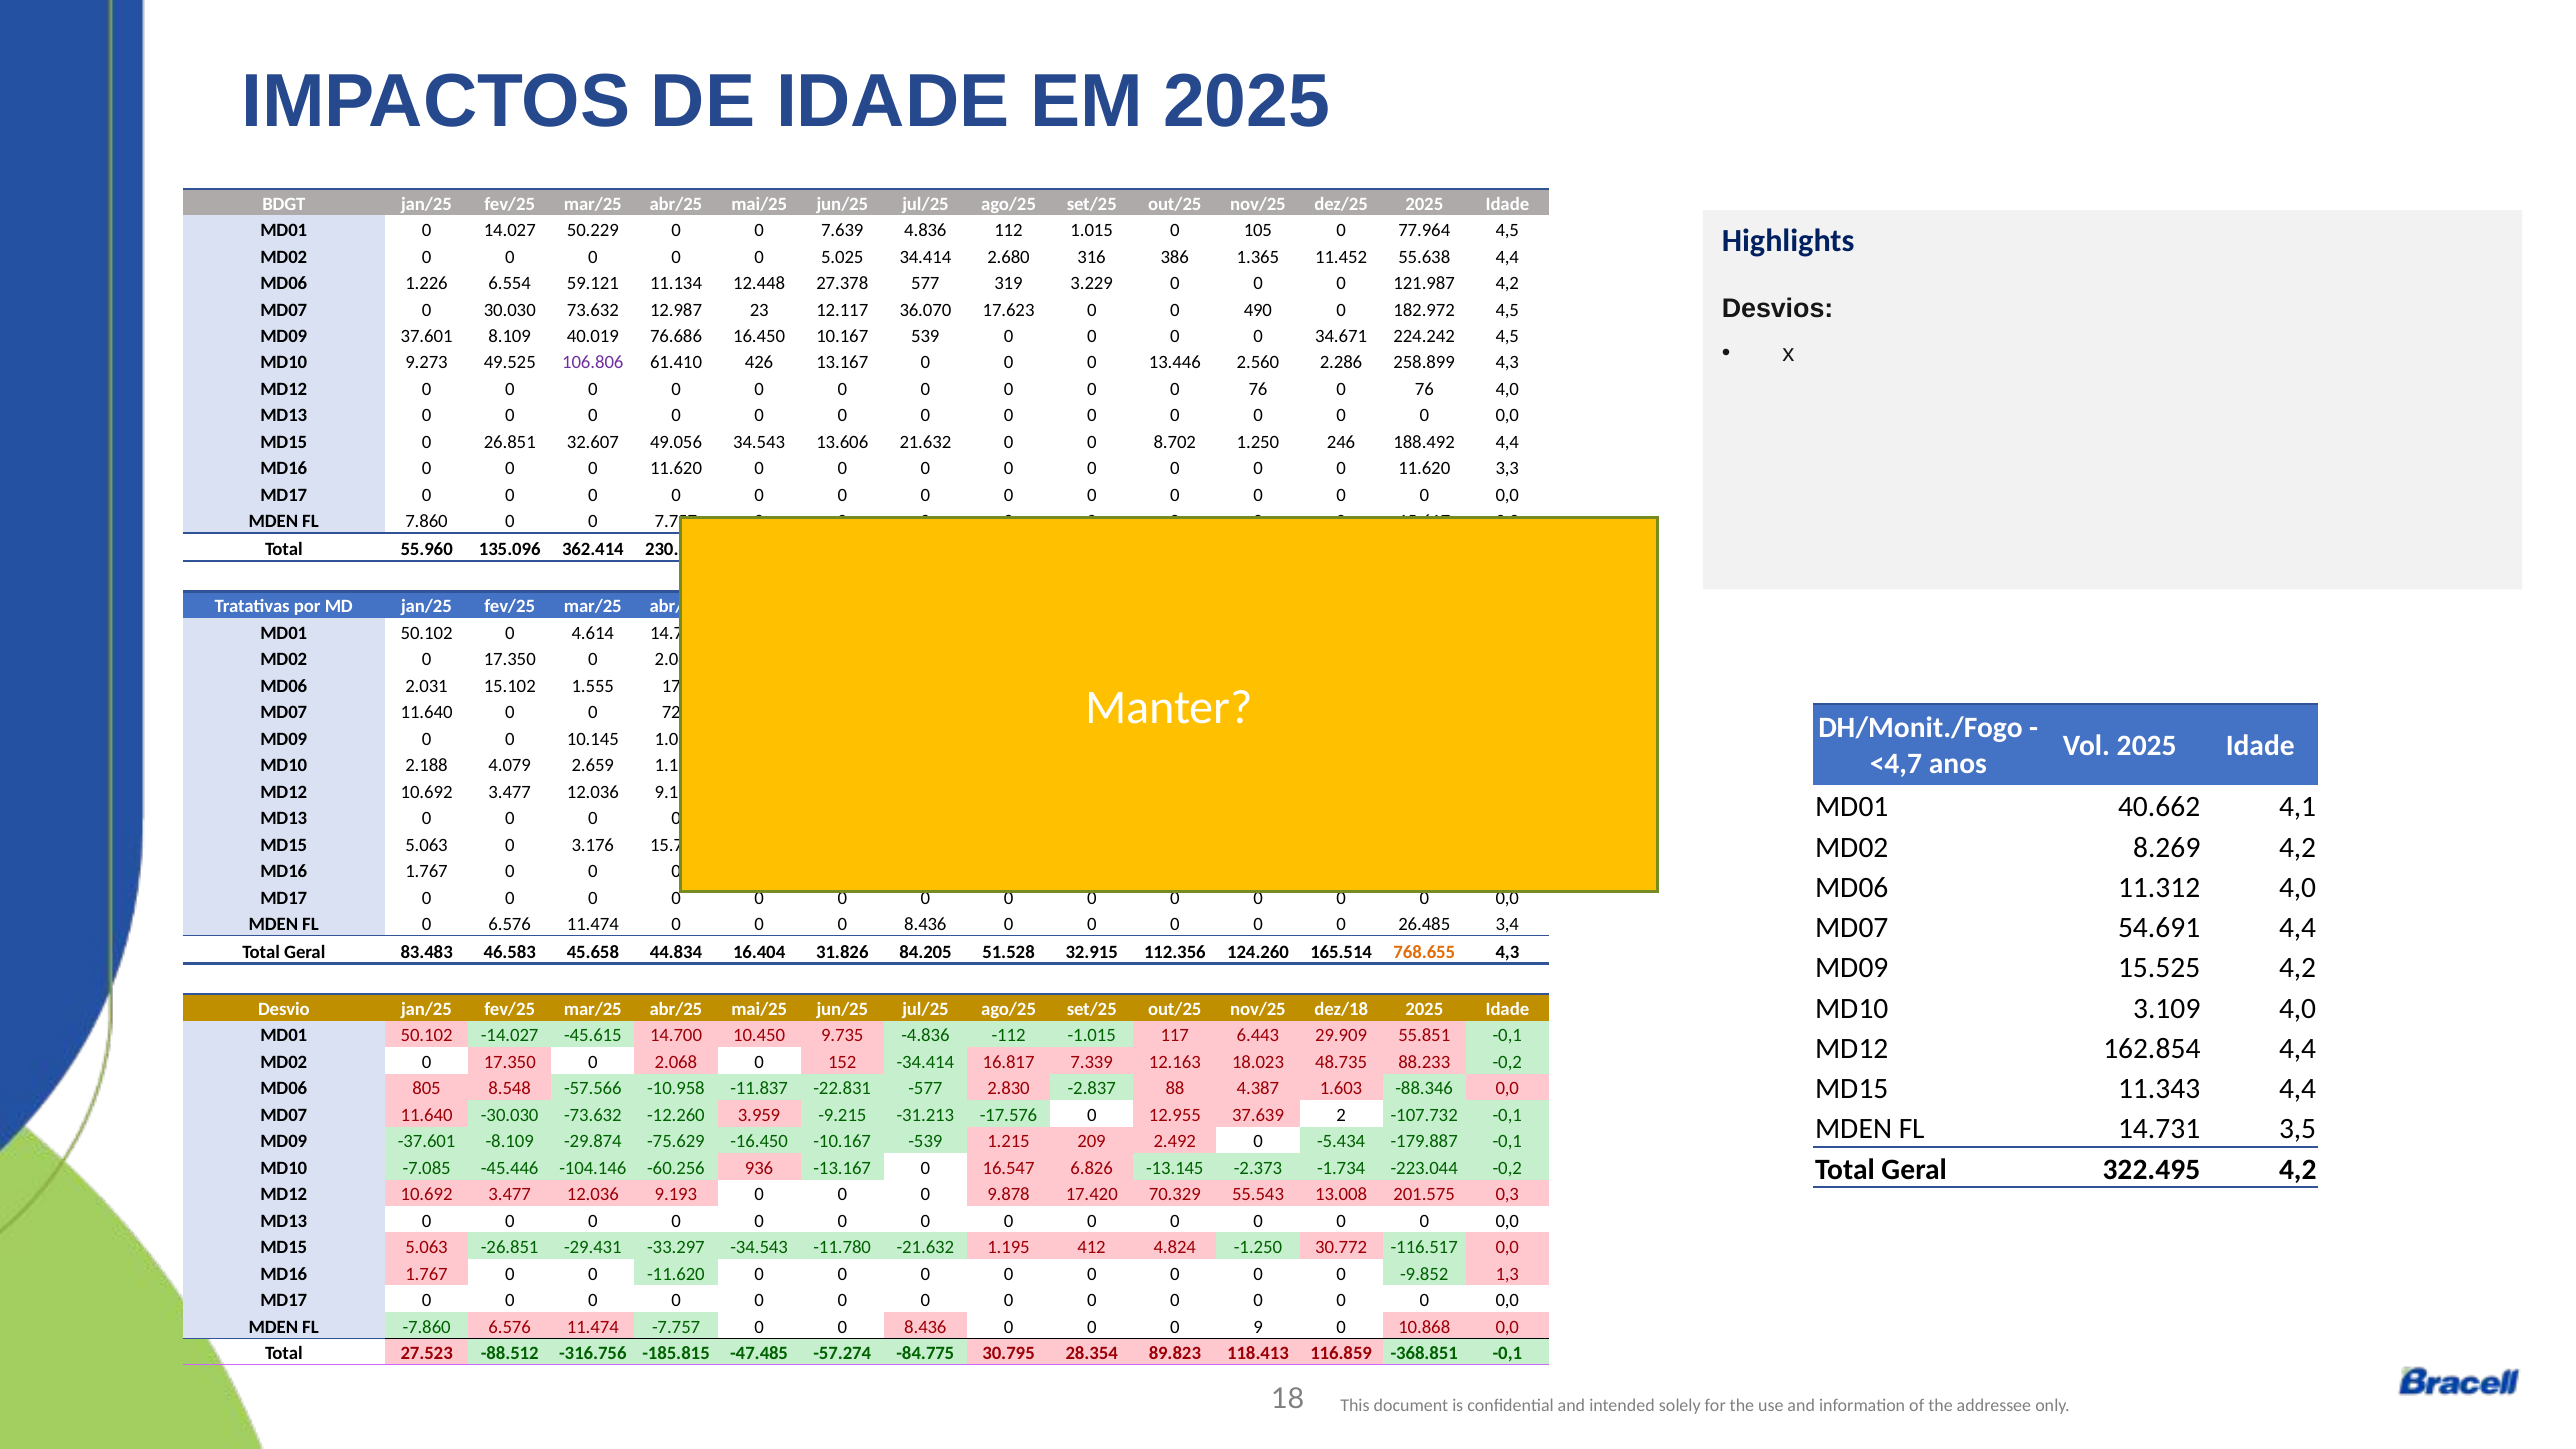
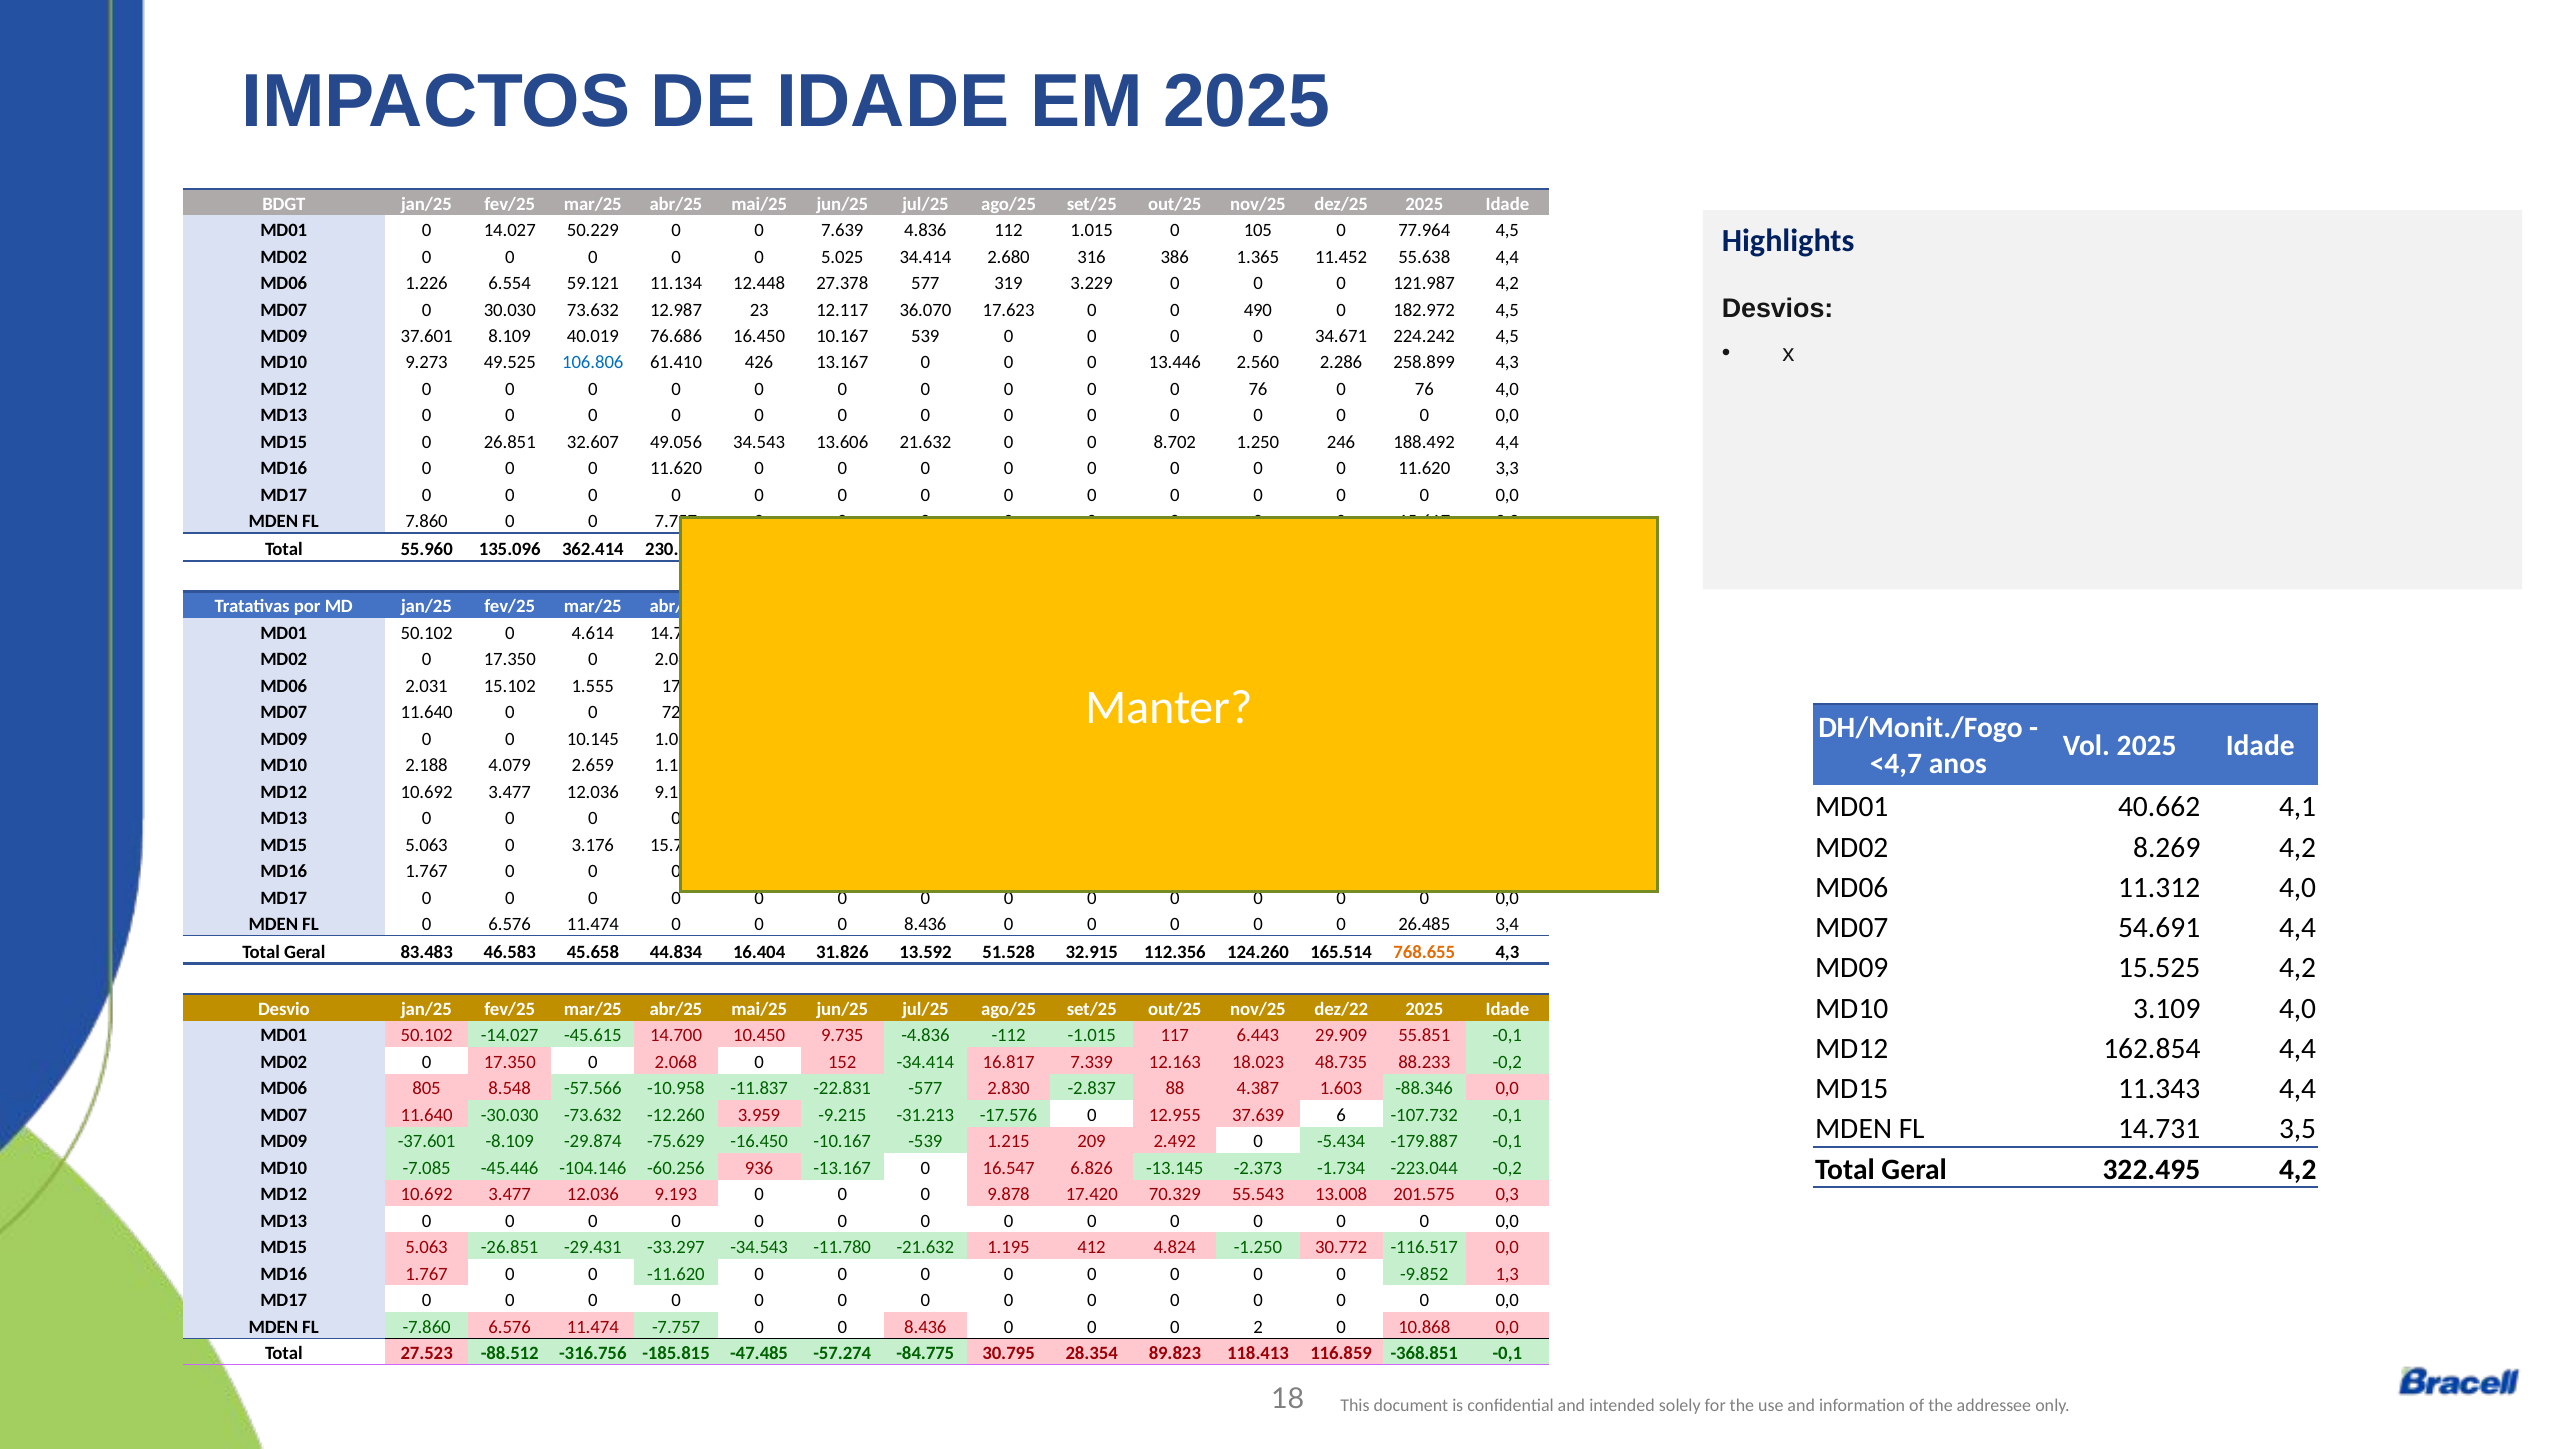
106.806 colour: purple -> blue (593, 363)
84.205: 84.205 -> 13.592 (926, 952)
dez/18: dez/18 -> dez/22 (1341, 1009)
2: 2 -> 6 (1341, 1115)
9: 9 -> 2 (1258, 1327)
